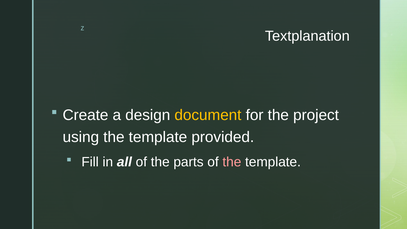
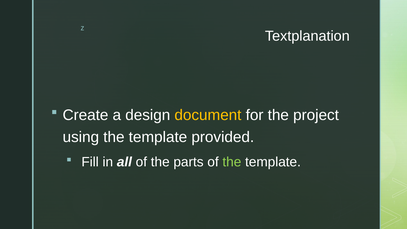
the colour: pink -> light green (232, 162)
